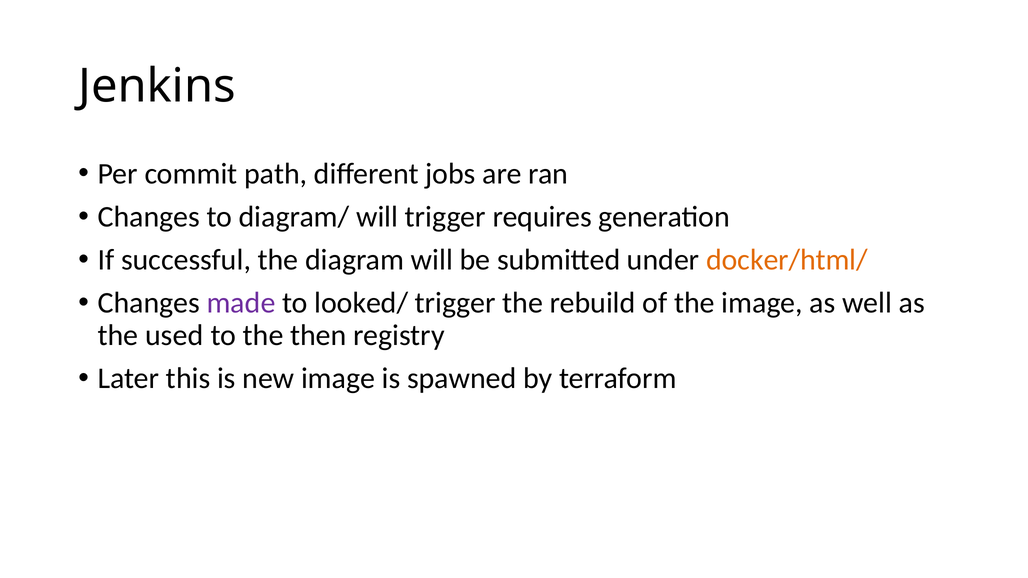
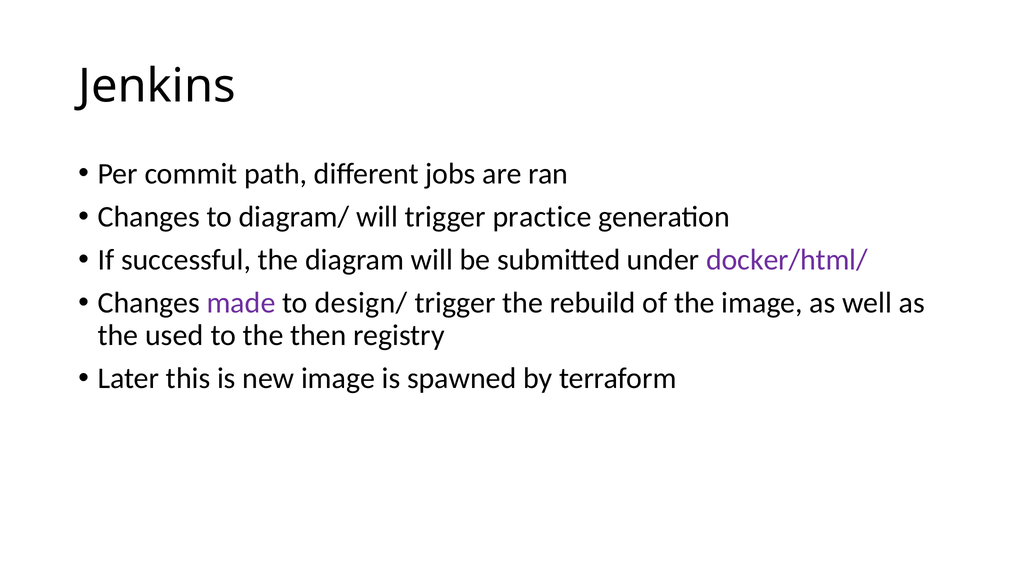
requires: requires -> practice (542, 217)
docker/html/ colour: orange -> purple (787, 260)
looked/: looked/ -> design/ (361, 303)
